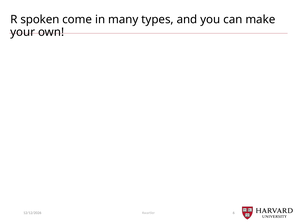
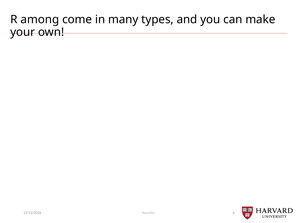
spoken: spoken -> among (40, 19)
